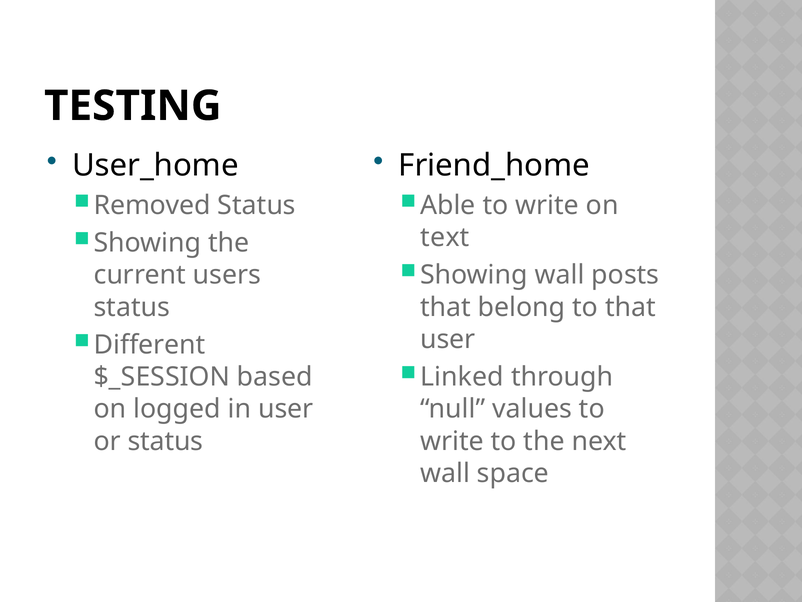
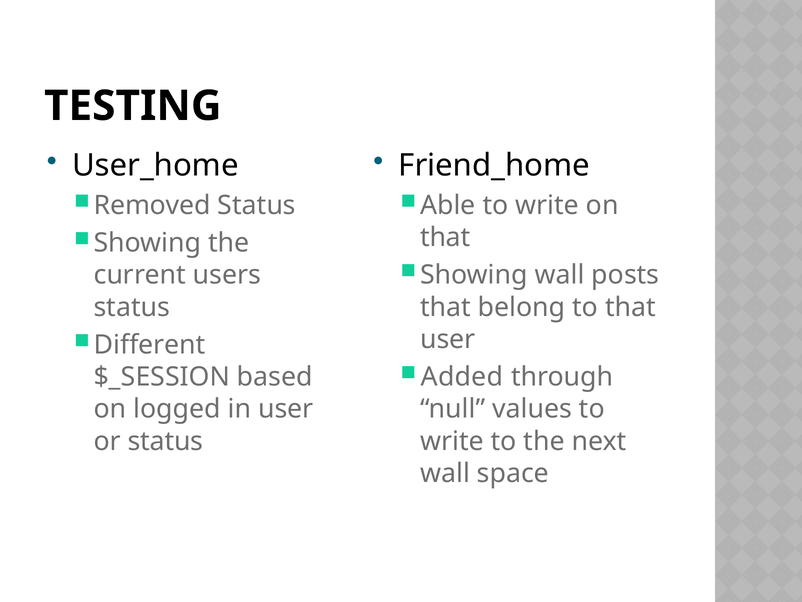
text: text -> that (445, 237)
Linked: Linked -> Added (462, 377)
